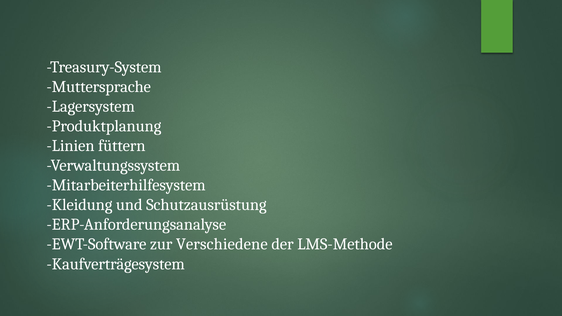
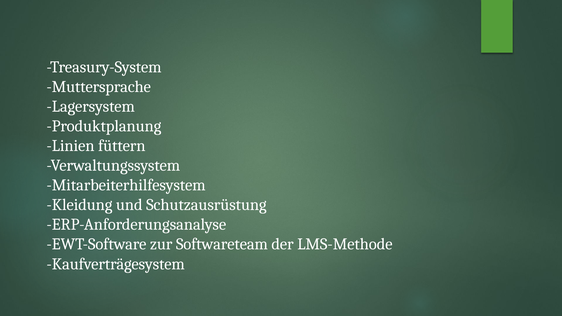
Verschiedene: Verschiedene -> Softwareteam (222, 244)
